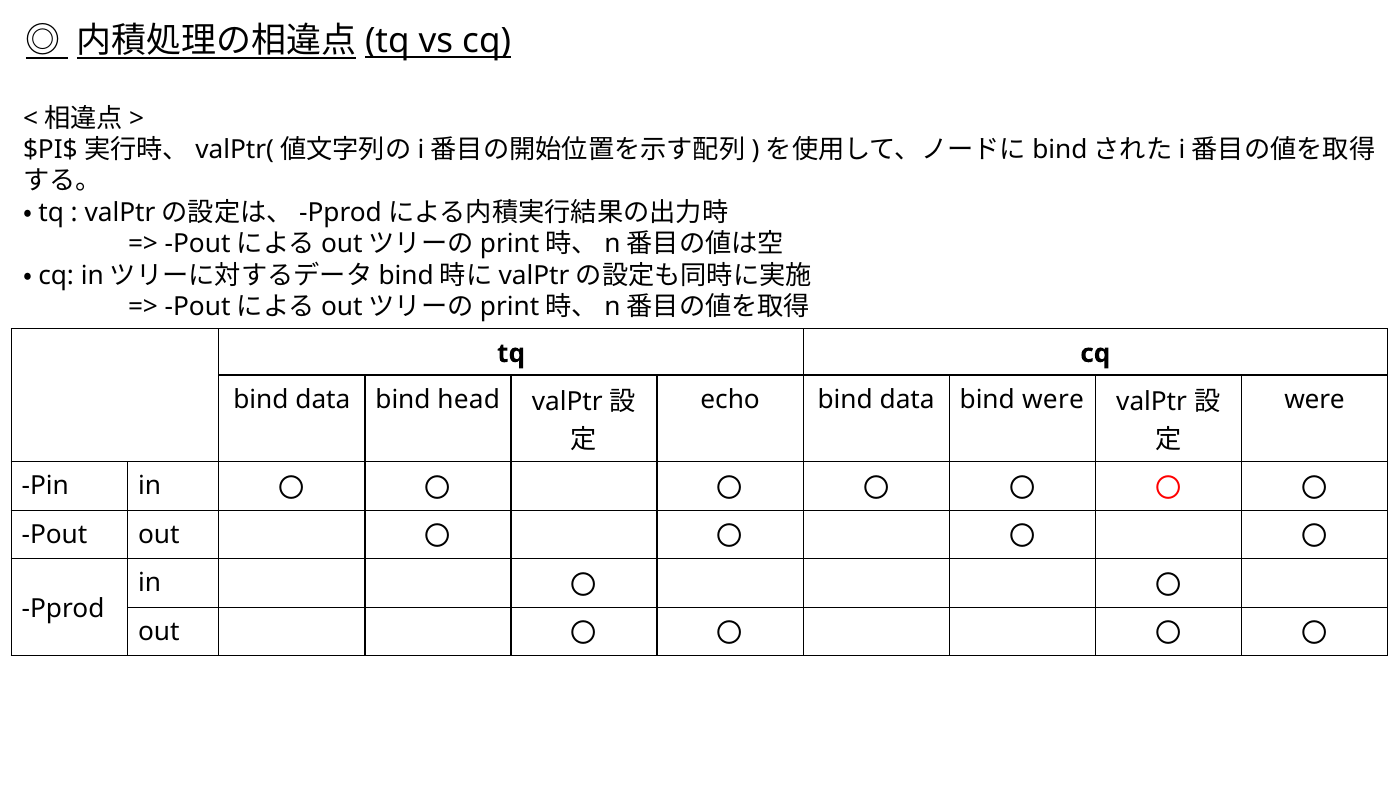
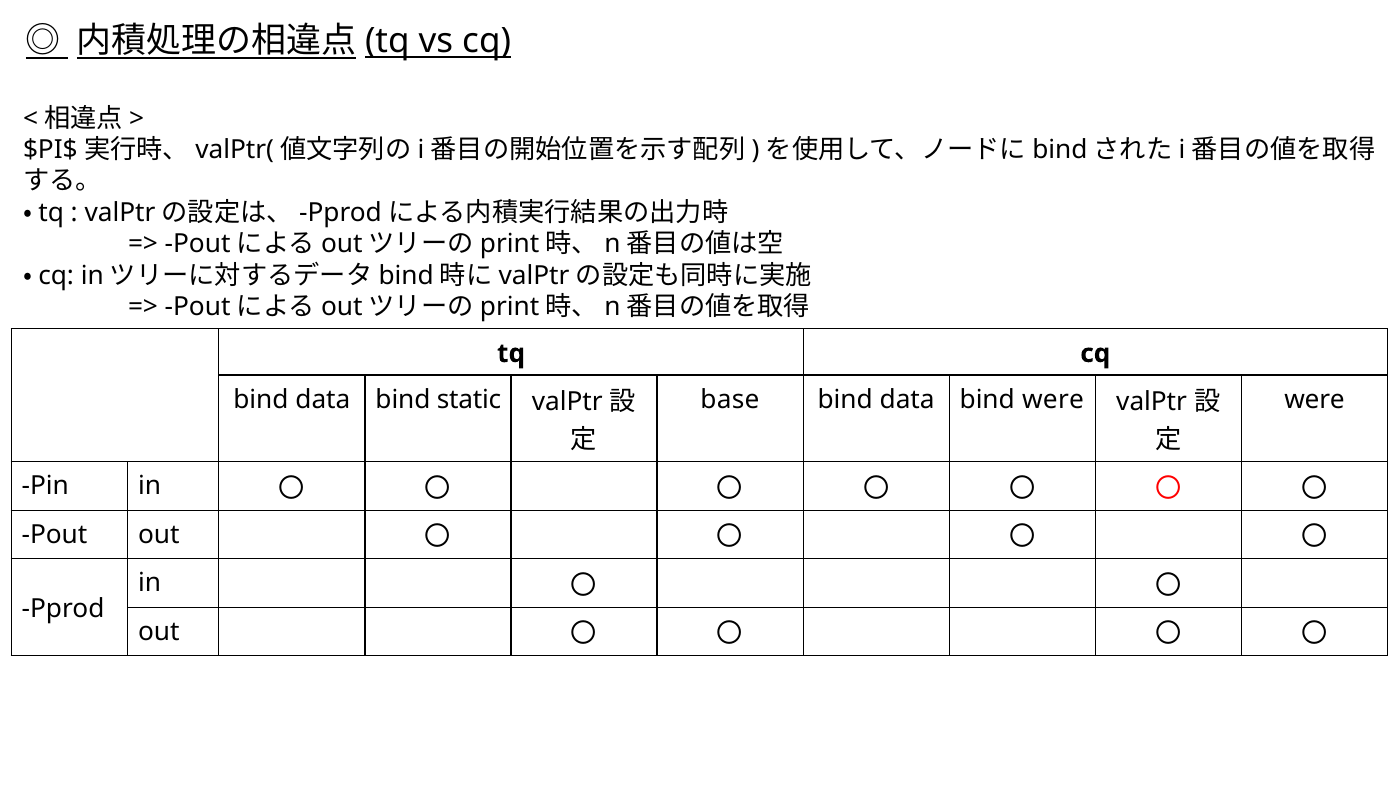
head: head -> static (469, 400)
echo: echo -> base (730, 400)
